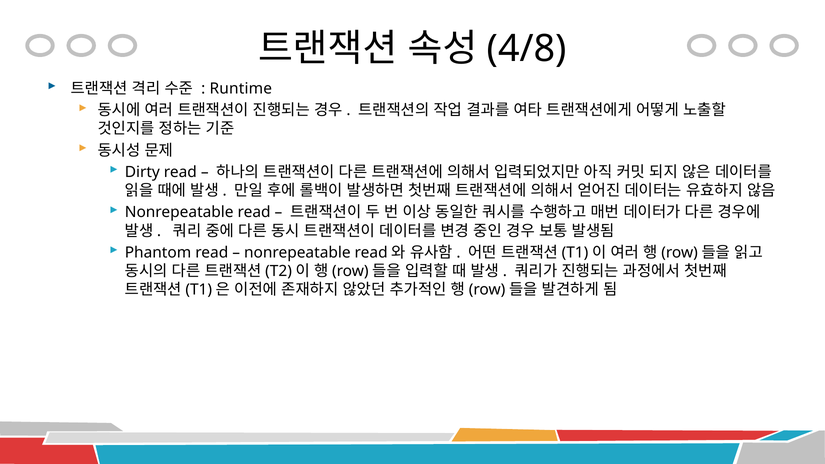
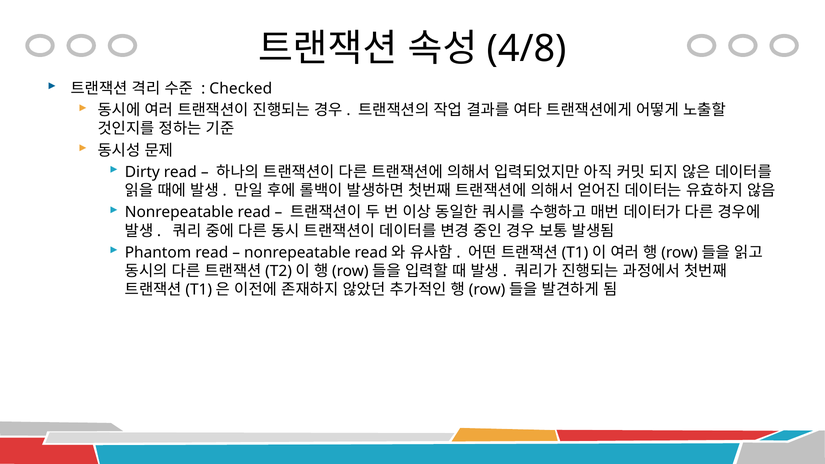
Runtime: Runtime -> Checked (241, 89)
